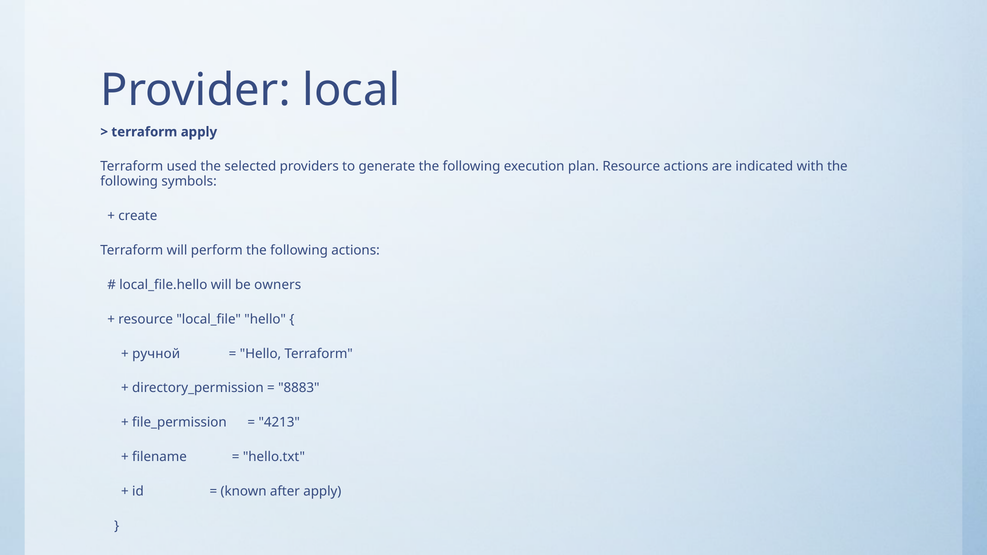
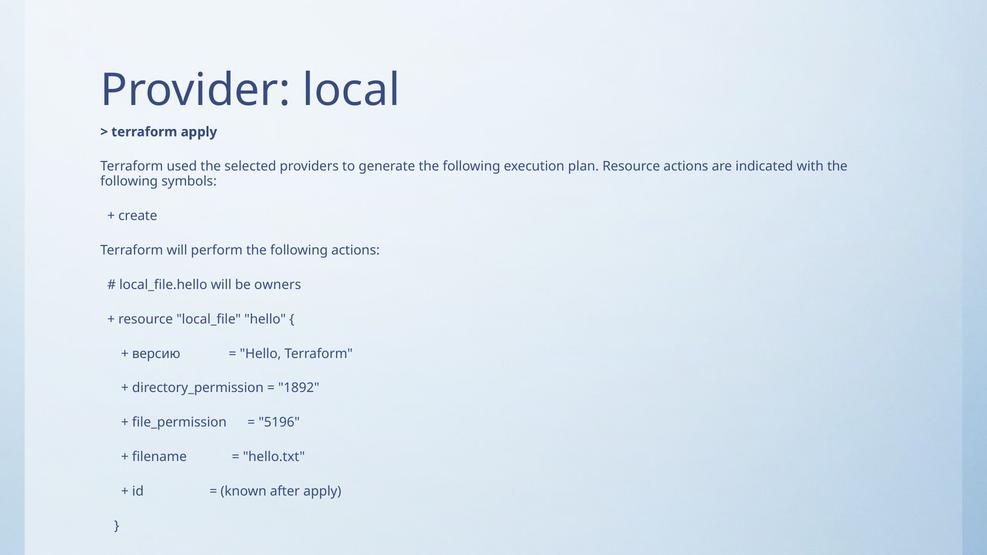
ручной: ручной -> версию (156, 354)
8883: 8883 -> 1892 (299, 388)
4213: 4213 -> 5196 (279, 423)
